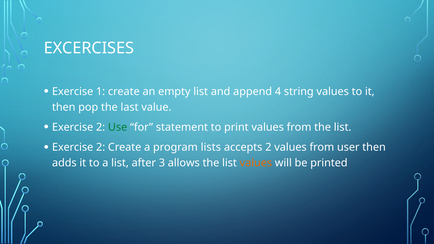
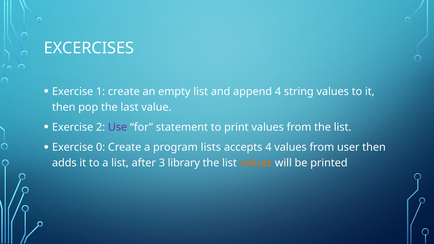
Use colour: green -> purple (118, 127)
2: 2 -> 0 (101, 147)
accepts 2: 2 -> 4 (268, 147)
allows: allows -> library (184, 163)
